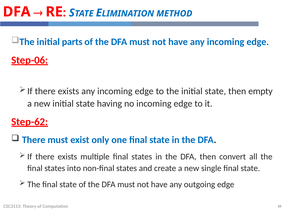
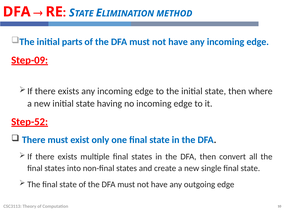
Step-06: Step-06 -> Step-09 (30, 60)
empty: empty -> where (260, 91)
Step-62: Step-62 -> Step-52 (30, 122)
